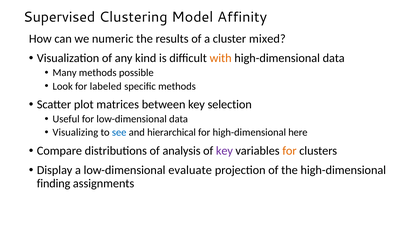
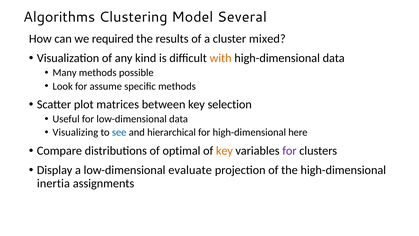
Supervised: Supervised -> Algorithms (59, 17)
Affinity: Affinity -> Several (242, 17)
numeric: numeric -> required (113, 39)
labeled: labeled -> assume (106, 86)
analysis: analysis -> optimal (181, 151)
key colour: purple -> orange (224, 151)
for colour: orange -> purple (289, 151)
finding: finding -> inertia (53, 183)
